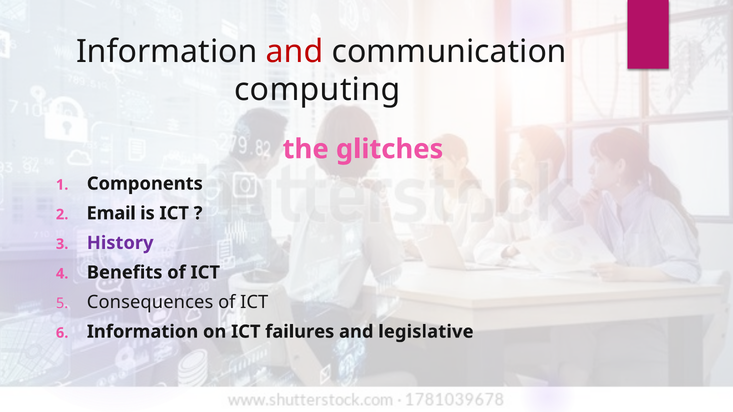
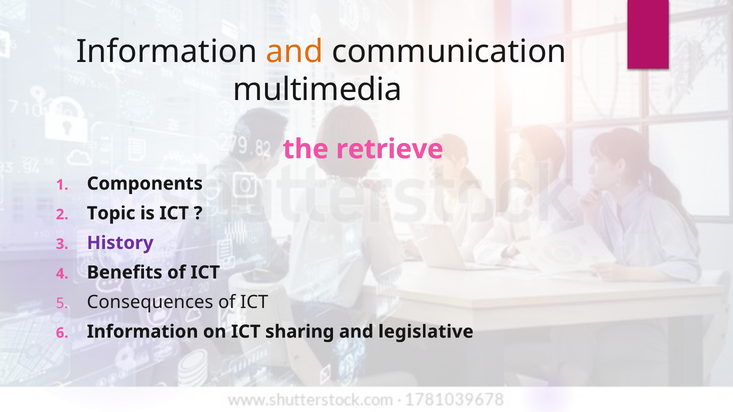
and colour: red -> orange (295, 51)
computing: computing -> multimedia (318, 90)
glitches: glitches -> retrieve (390, 149)
Email: Email -> Topic (111, 213)
failures: failures -> sharing (300, 332)
